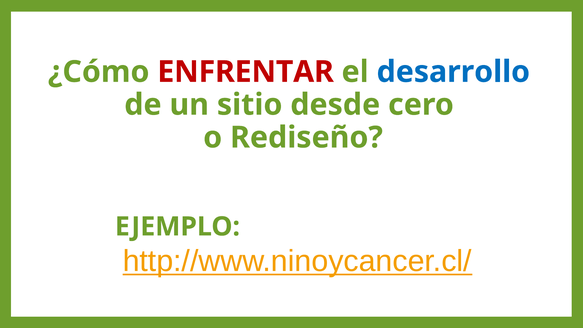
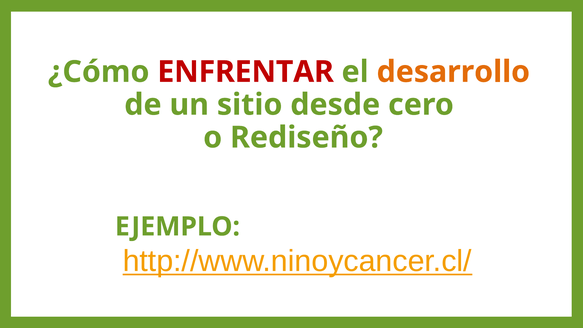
desarrollo colour: blue -> orange (453, 72)
